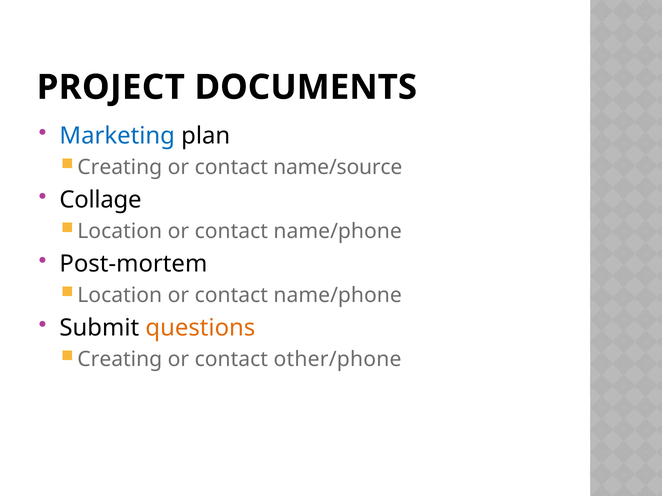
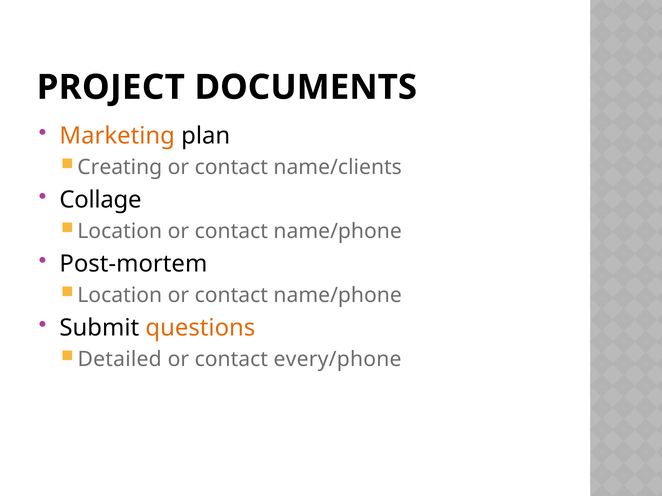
Marketing colour: blue -> orange (117, 136)
name/source: name/source -> name/clients (338, 167)
Creating: Creating -> Detailed (120, 360)
other/phone: other/phone -> every/phone (338, 360)
